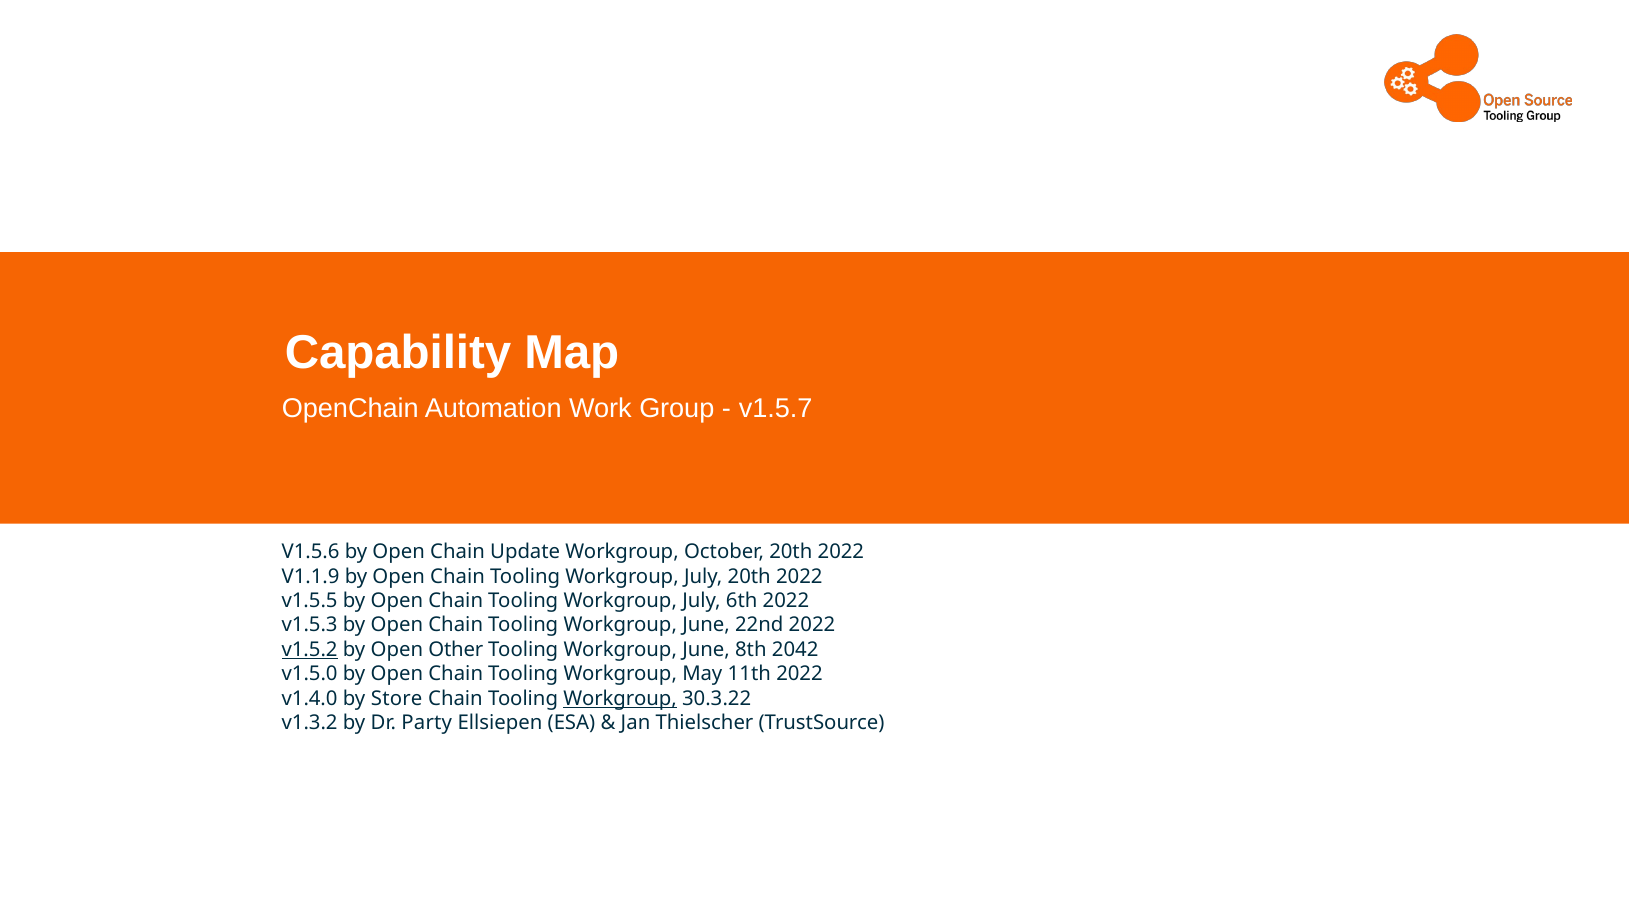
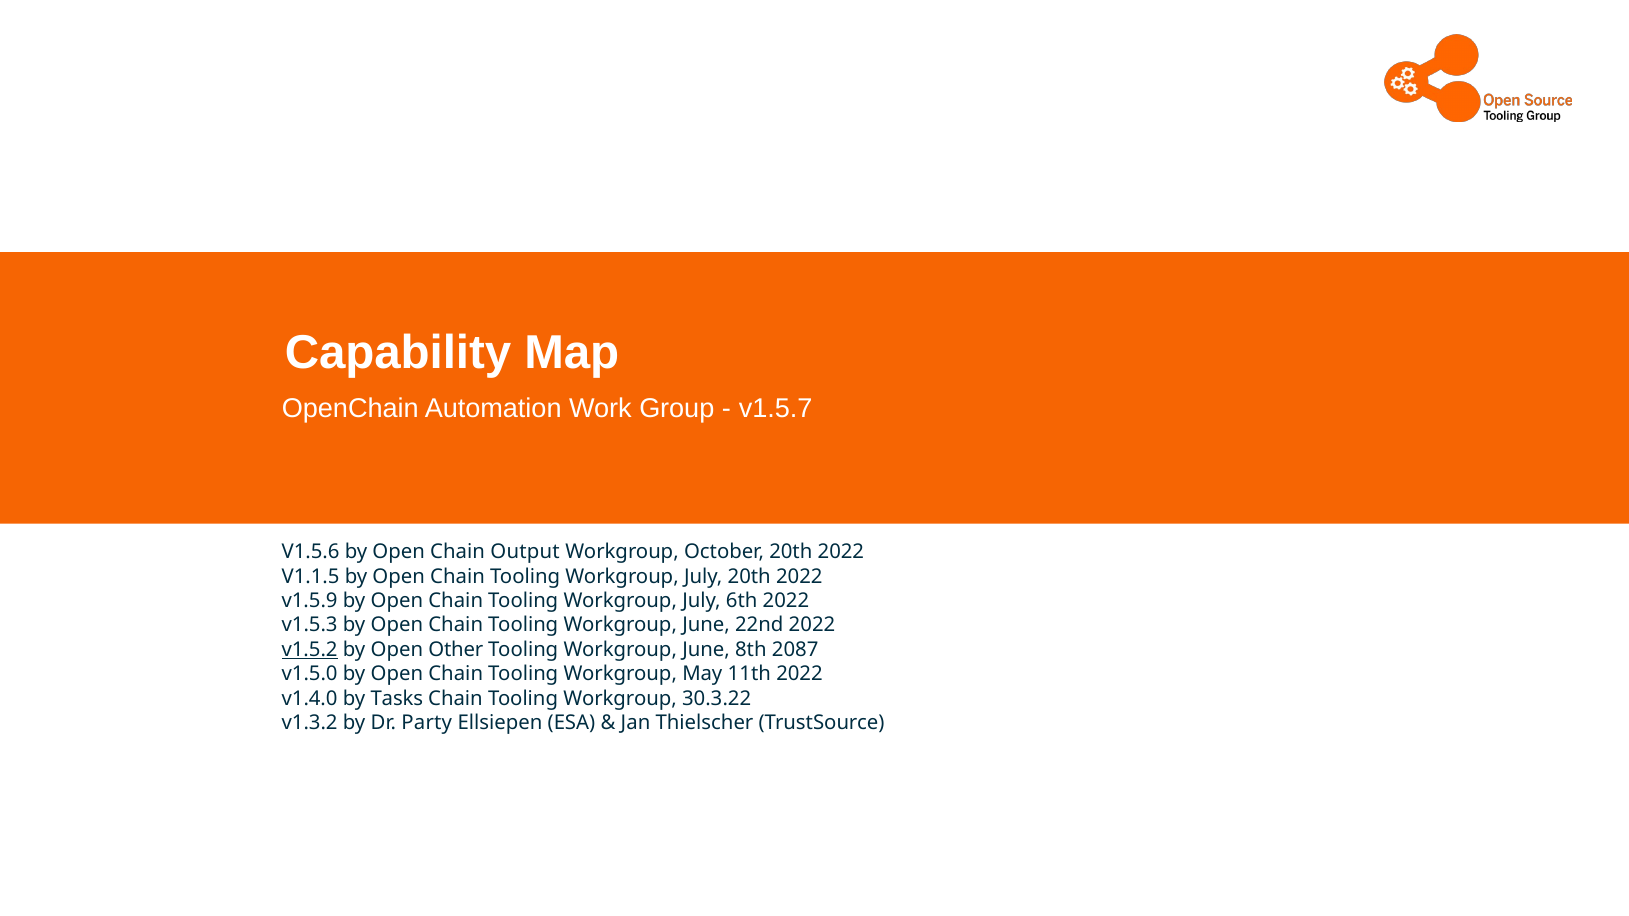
Update: Update -> Output (525, 552)
V1.1.9: V1.1.9 -> V1.1.5 (311, 577)
v1.5.5: v1.5.5 -> v1.5.9 (310, 601)
2042: 2042 -> 2087 (795, 650)
Store: Store -> Tasks (397, 699)
Workgroup underline: present -> none (620, 699)
